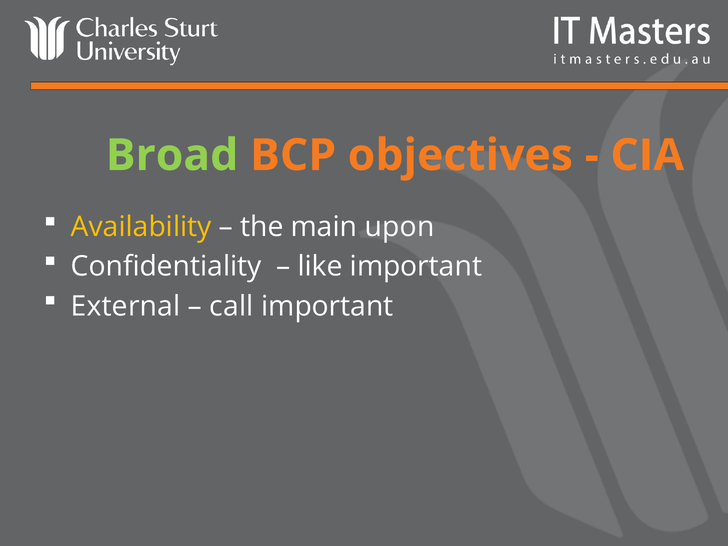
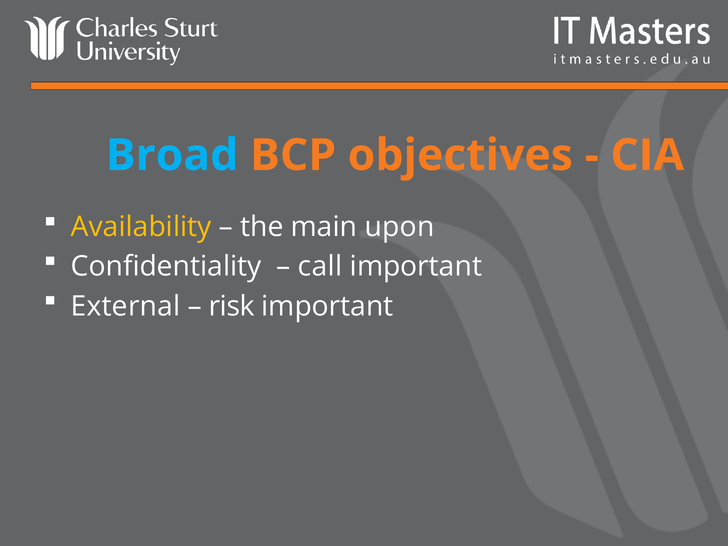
Broad colour: light green -> light blue (172, 155)
like: like -> call (320, 266)
call: call -> risk (232, 306)
